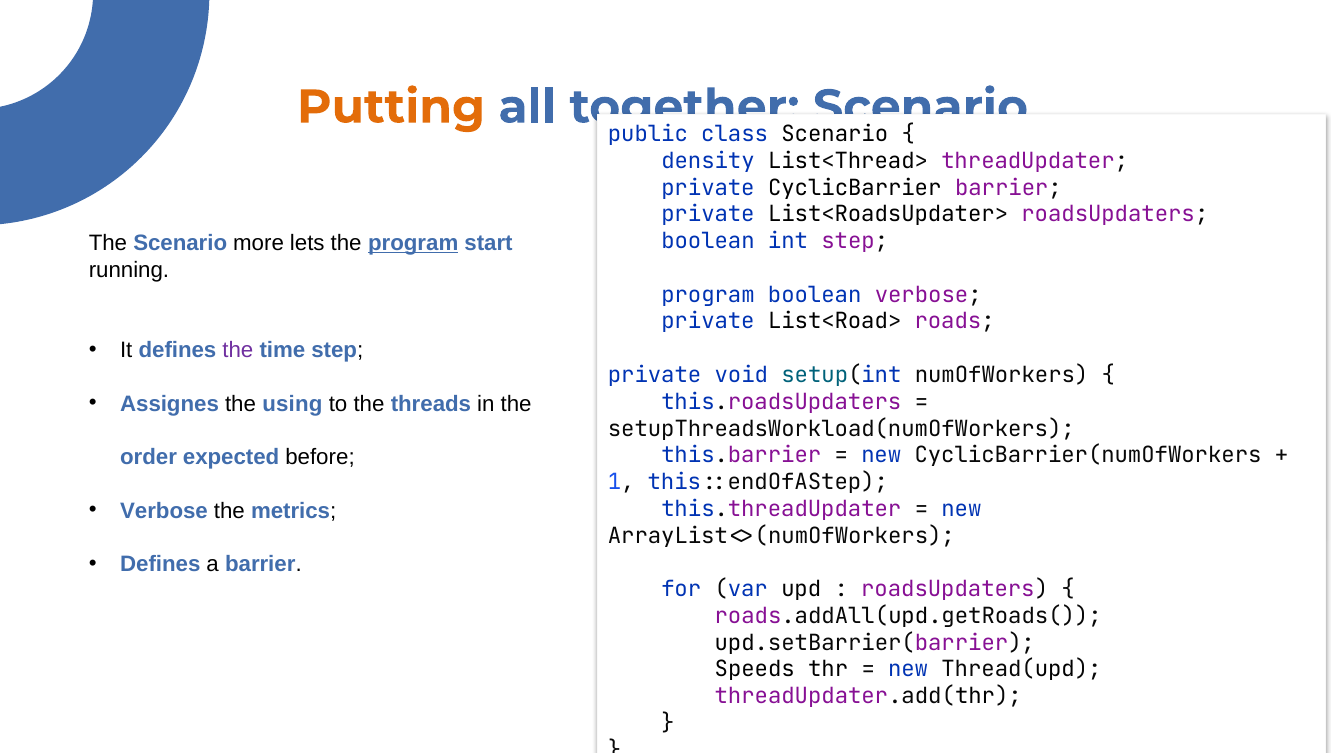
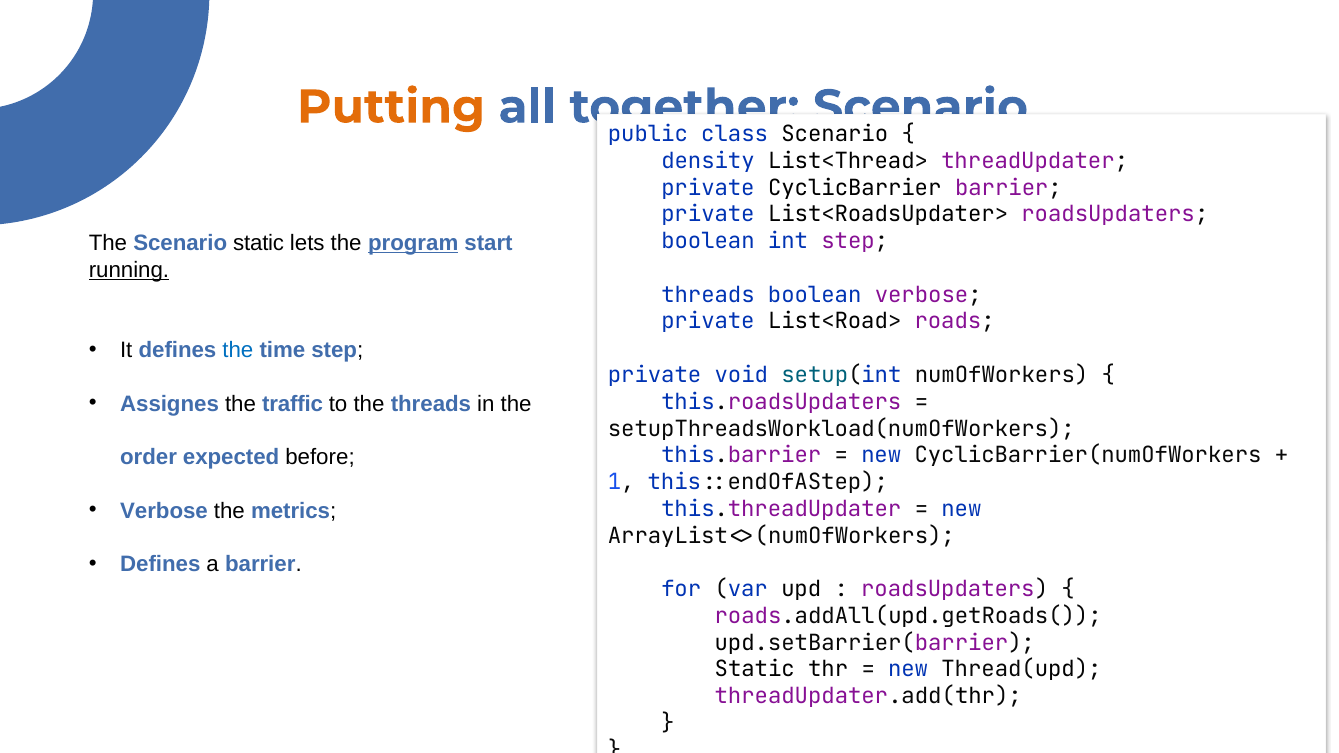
Scenario more: more -> static (259, 243)
running underline: none -> present (129, 270)
program: program -> threads (708, 295)
the colour: purple -> blue (238, 350)
using: using -> traffic (293, 404)
Speeds: Speeds -> Static (755, 670)
